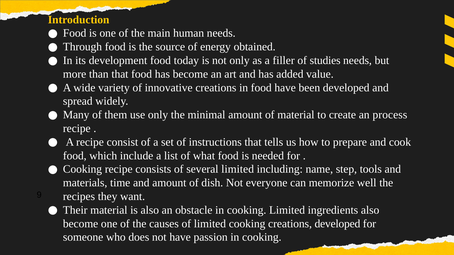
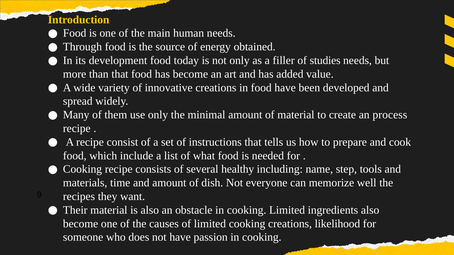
several limited: limited -> healthy (238, 170)
creations developed: developed -> likelihood (337, 224)
